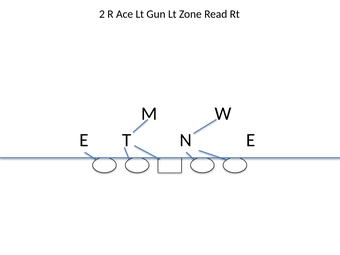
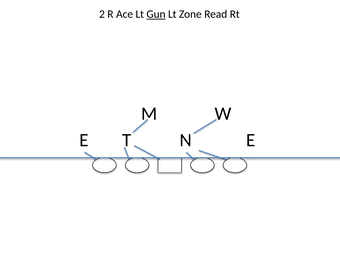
Gun underline: none -> present (156, 14)
